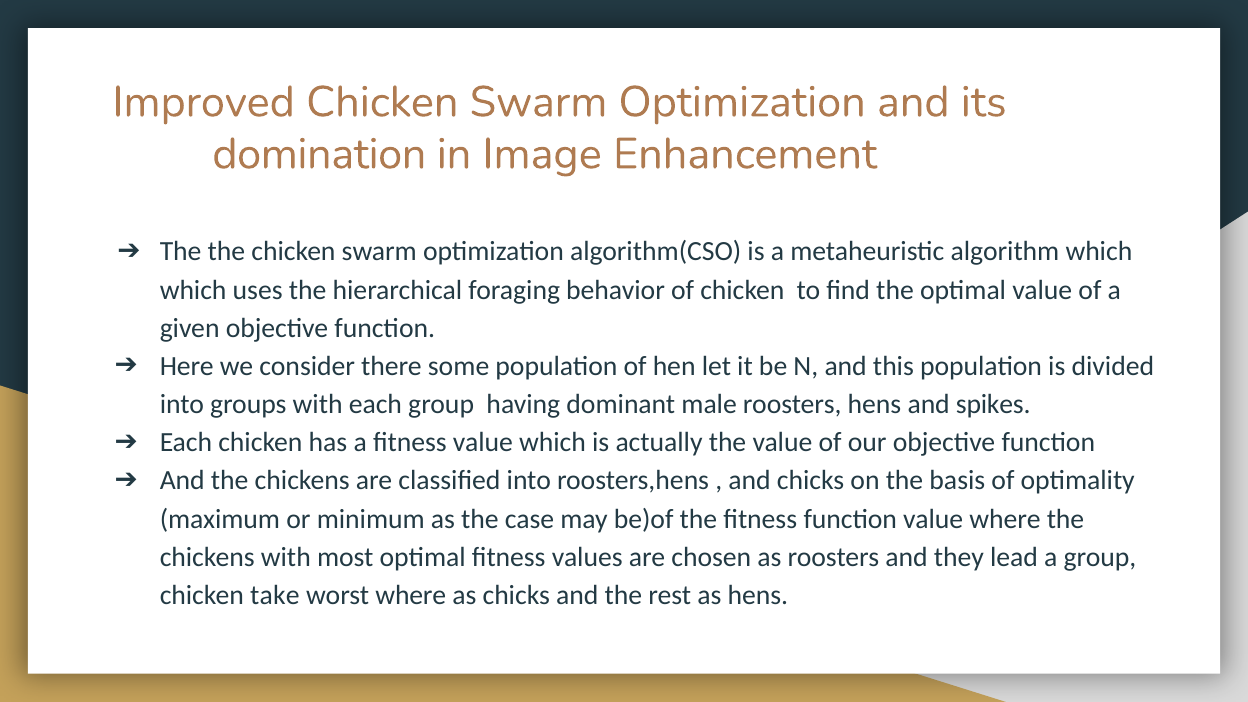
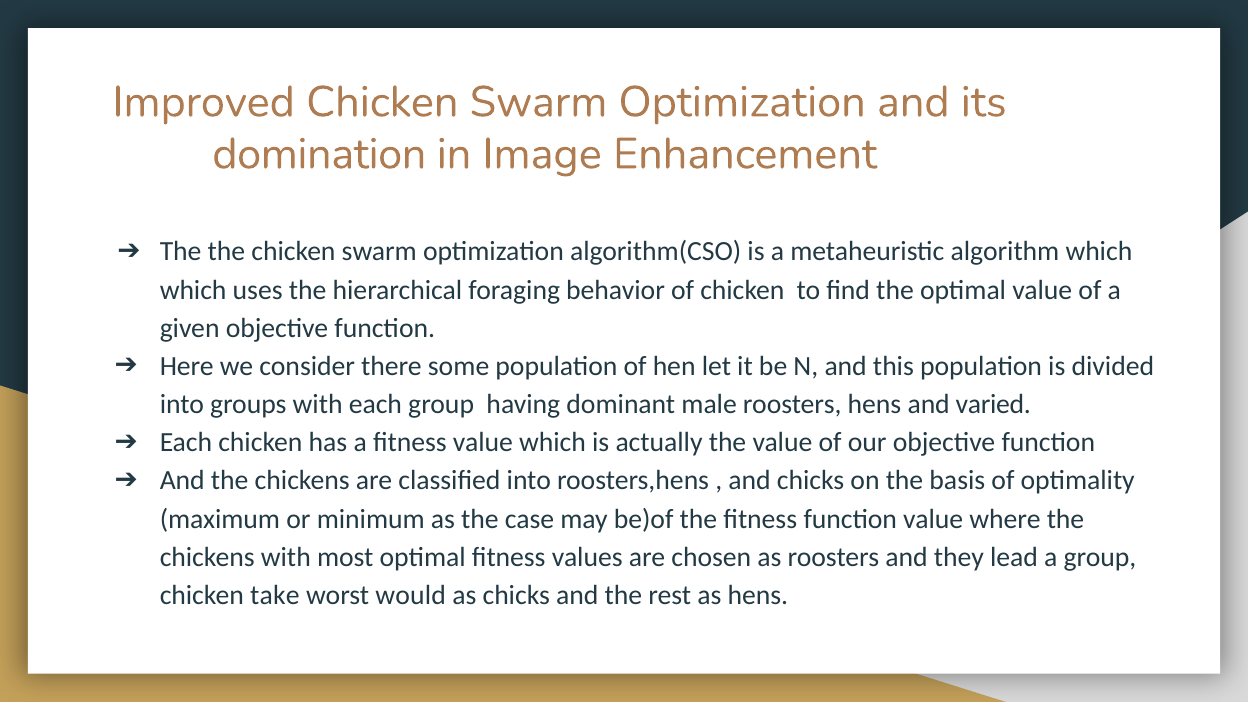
spikes: spikes -> varied (993, 404)
worst where: where -> would (411, 595)
